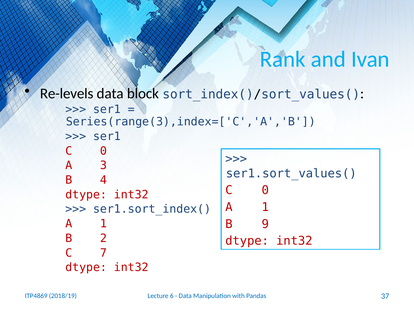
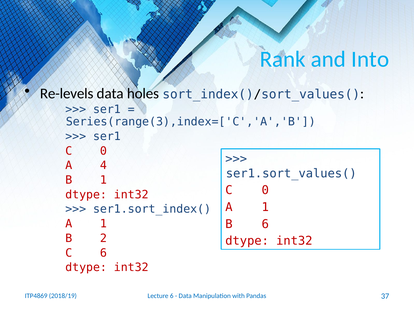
Ivan: Ivan -> Into (370, 59)
block: block -> holes (143, 94)
3: 3 -> 4 (103, 166)
B 4: 4 -> 1 (103, 180)
B 9: 9 -> 6 (265, 224)
C 7: 7 -> 6 (103, 253)
